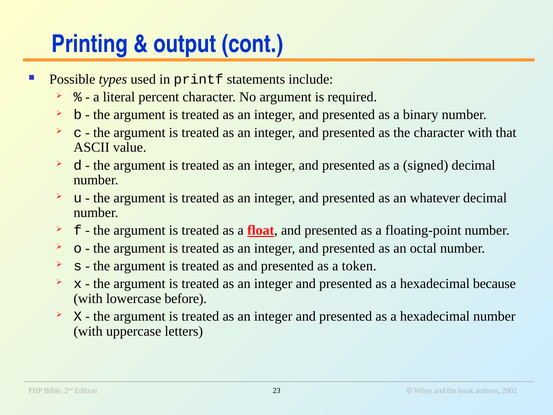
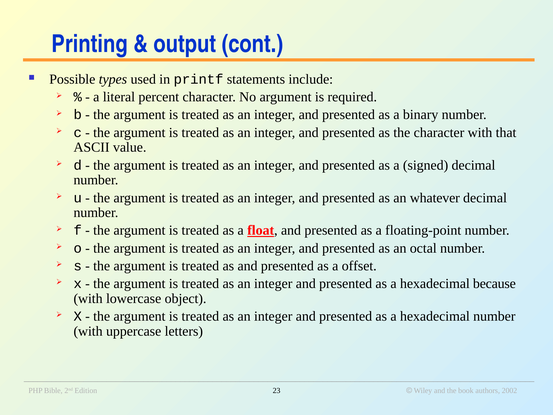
token: token -> offset (359, 266)
before: before -> object (186, 298)
